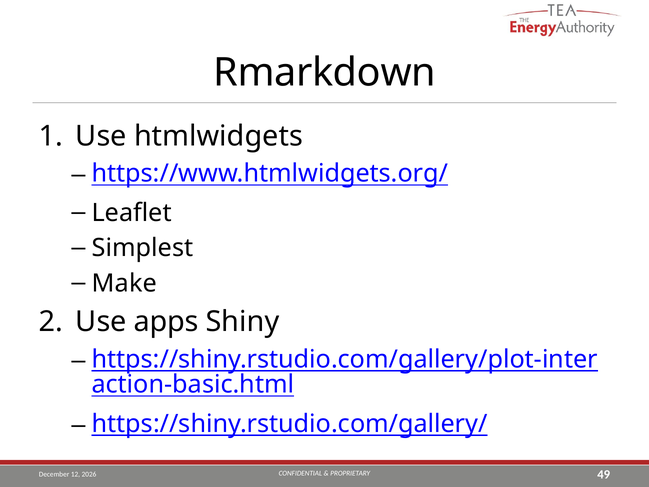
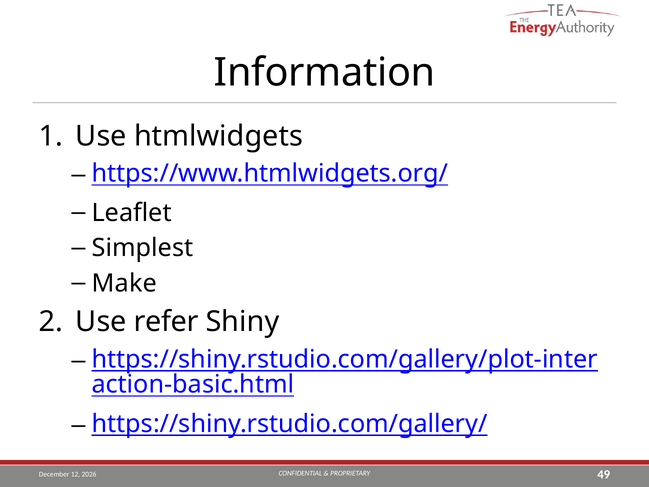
Rmarkdown: Rmarkdown -> Information (325, 73)
apps: apps -> refer (166, 322)
